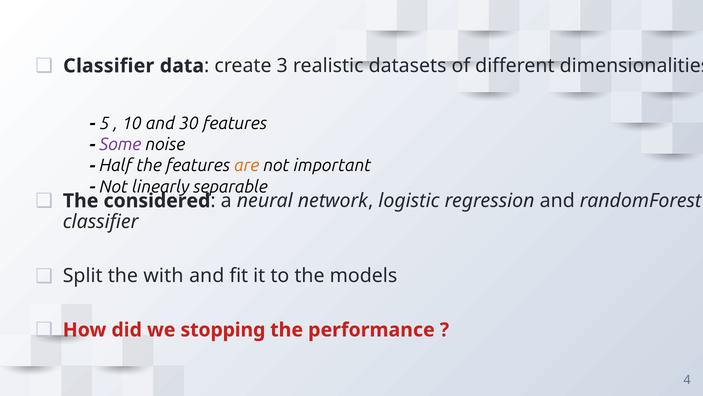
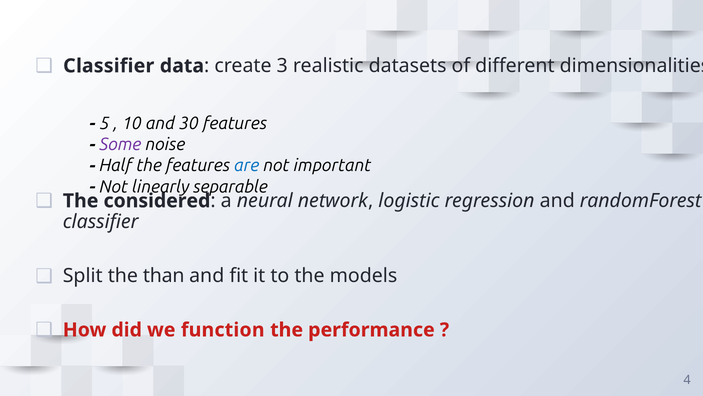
are colour: orange -> blue (247, 165)
with: with -> than (164, 276)
stopping: stopping -> function (223, 329)
